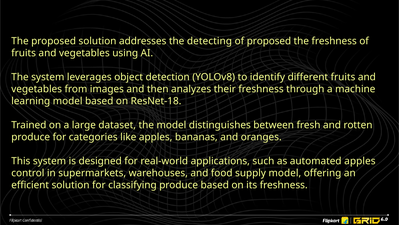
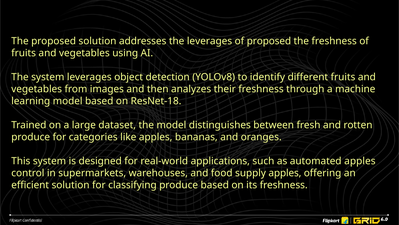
the detecting: detecting -> leverages (210, 41)
supply model: model -> apples (285, 173)
